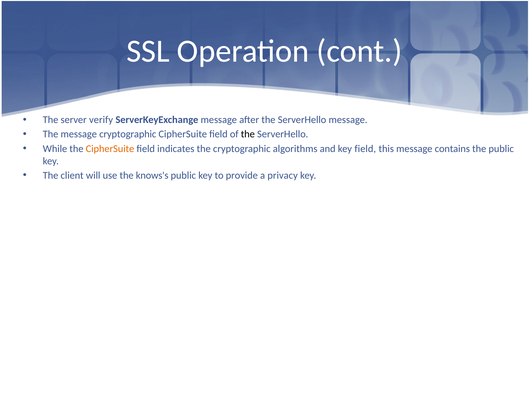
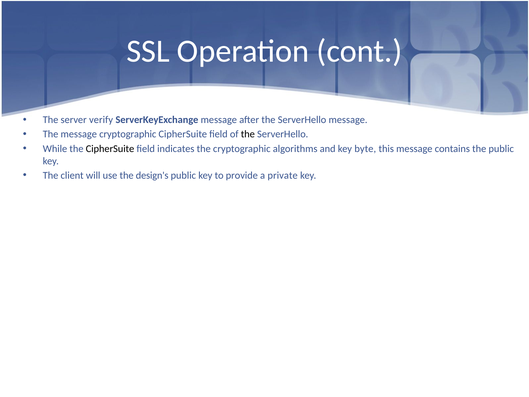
CipherSuite colour: orange -> black (110, 149)
key field: field -> byte (365, 149)
knows's: knows's -> design's (152, 175)
privacy: privacy -> private (283, 175)
